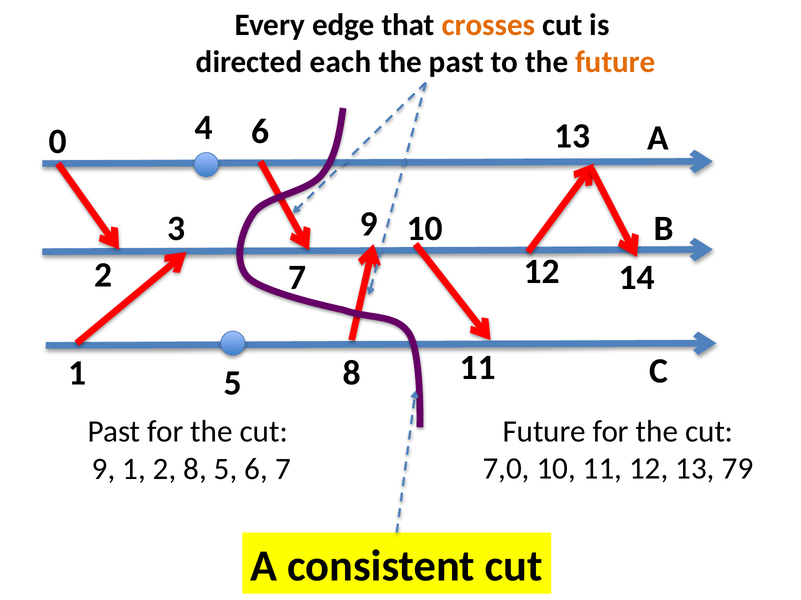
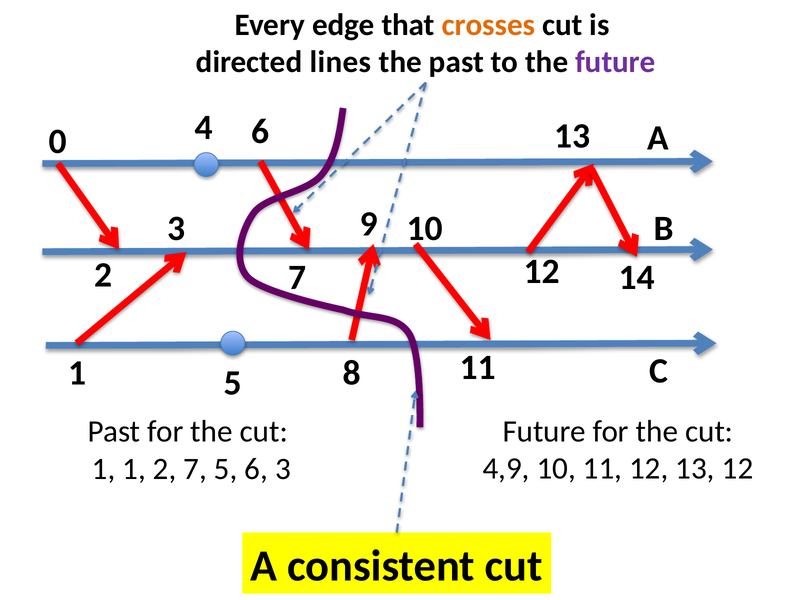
each: each -> lines (340, 62)
future colour: orange -> purple (615, 62)
7,0: 7,0 -> 4,9 (506, 469)
13 79: 79 -> 12 (738, 469)
9: 9 -> 1 (104, 469)
2 8: 8 -> 7 (195, 469)
7: 7 -> 3 (283, 469)
